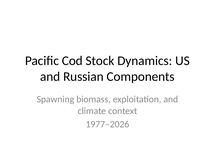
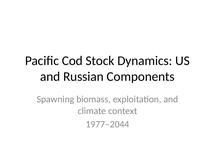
1977–2026: 1977–2026 -> 1977–2044 (107, 124)
